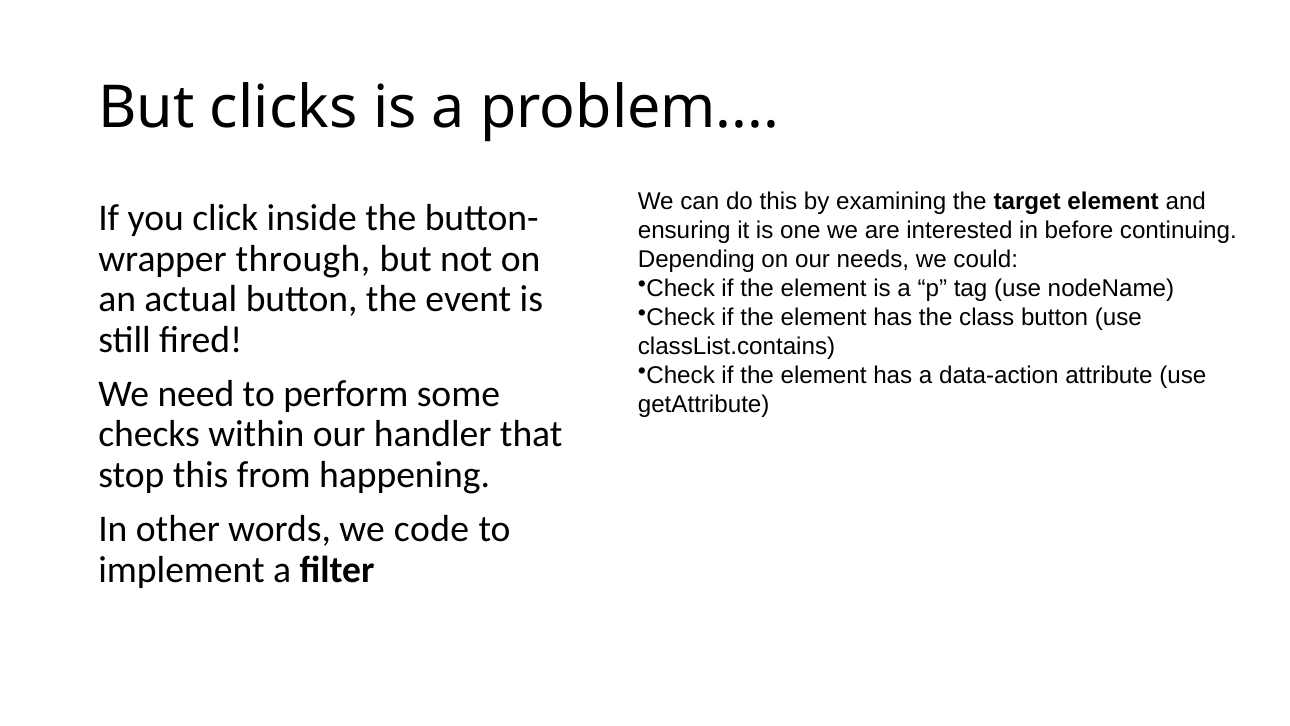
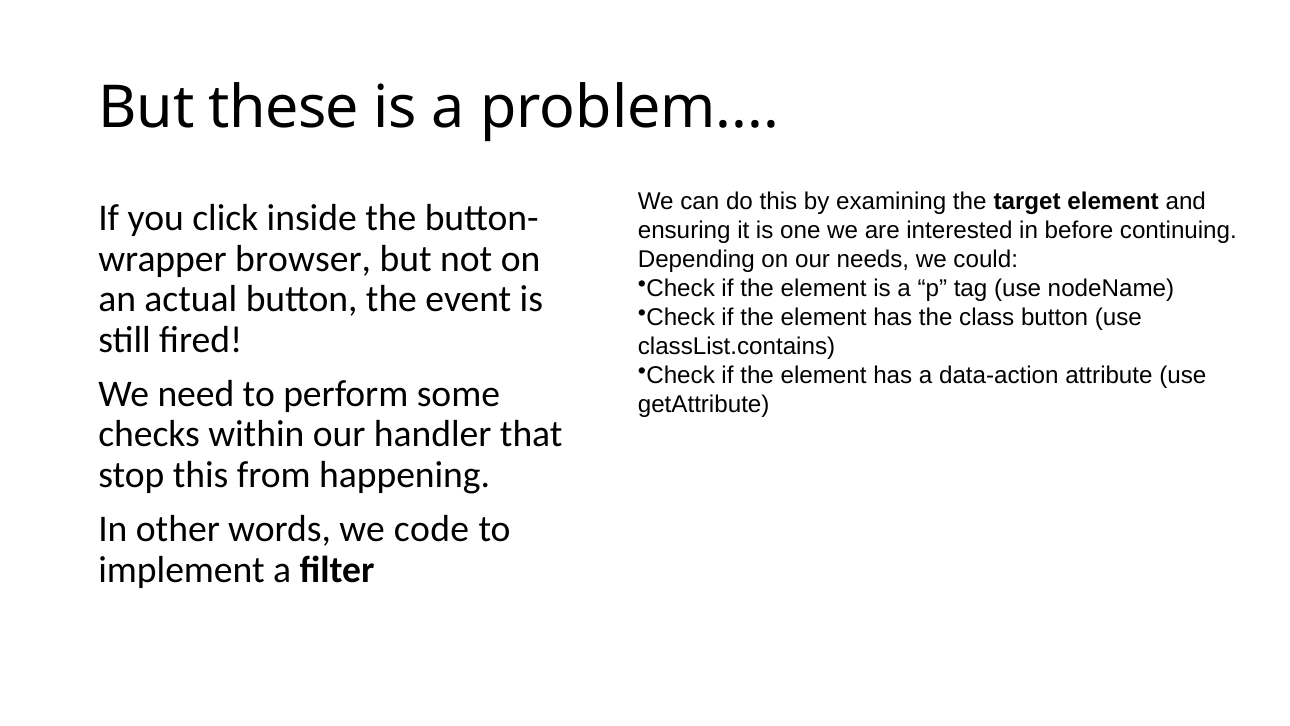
clicks: clicks -> these (284, 108)
through: through -> browser (303, 259)
